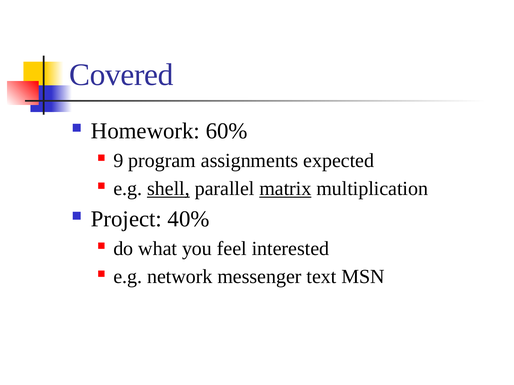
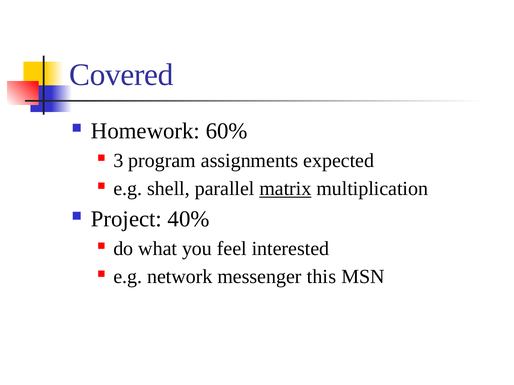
9: 9 -> 3 (118, 161)
shell underline: present -> none (168, 189)
text: text -> this (321, 277)
